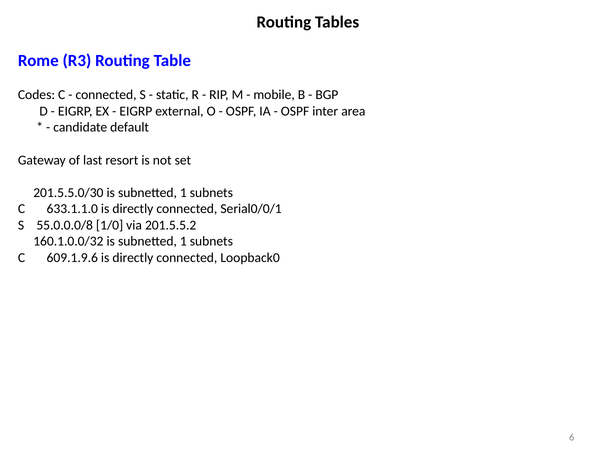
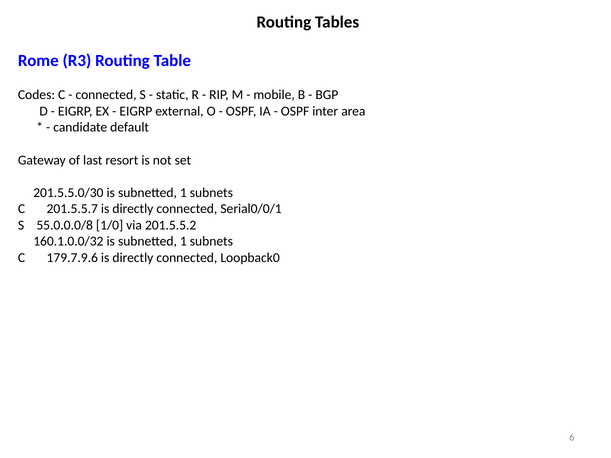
633.1.1.0: 633.1.1.0 -> 201.5.5.7 (72, 209)
609.1.9.6: 609.1.9.6 -> 179.7.9.6 (72, 258)
